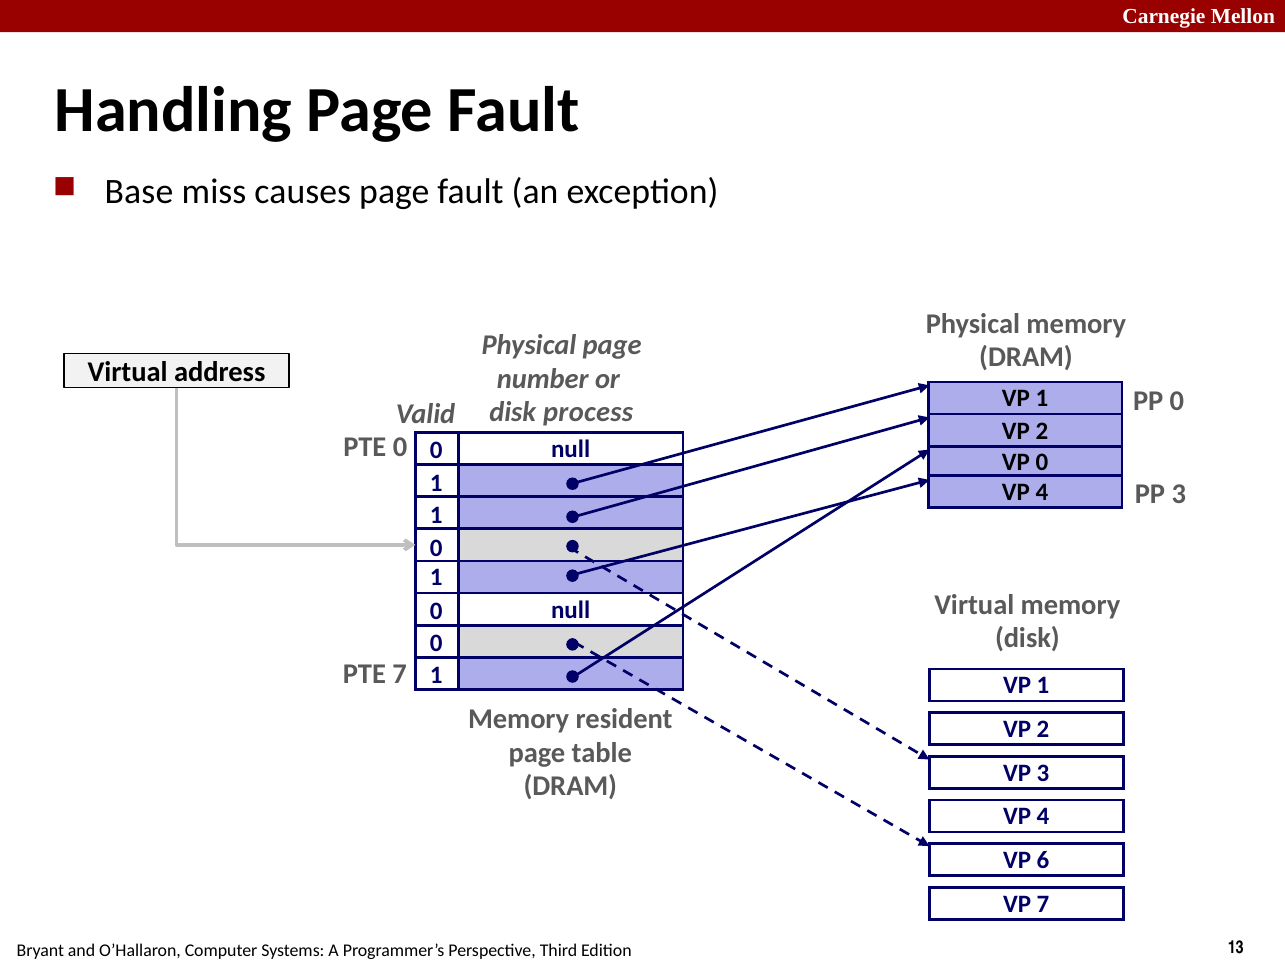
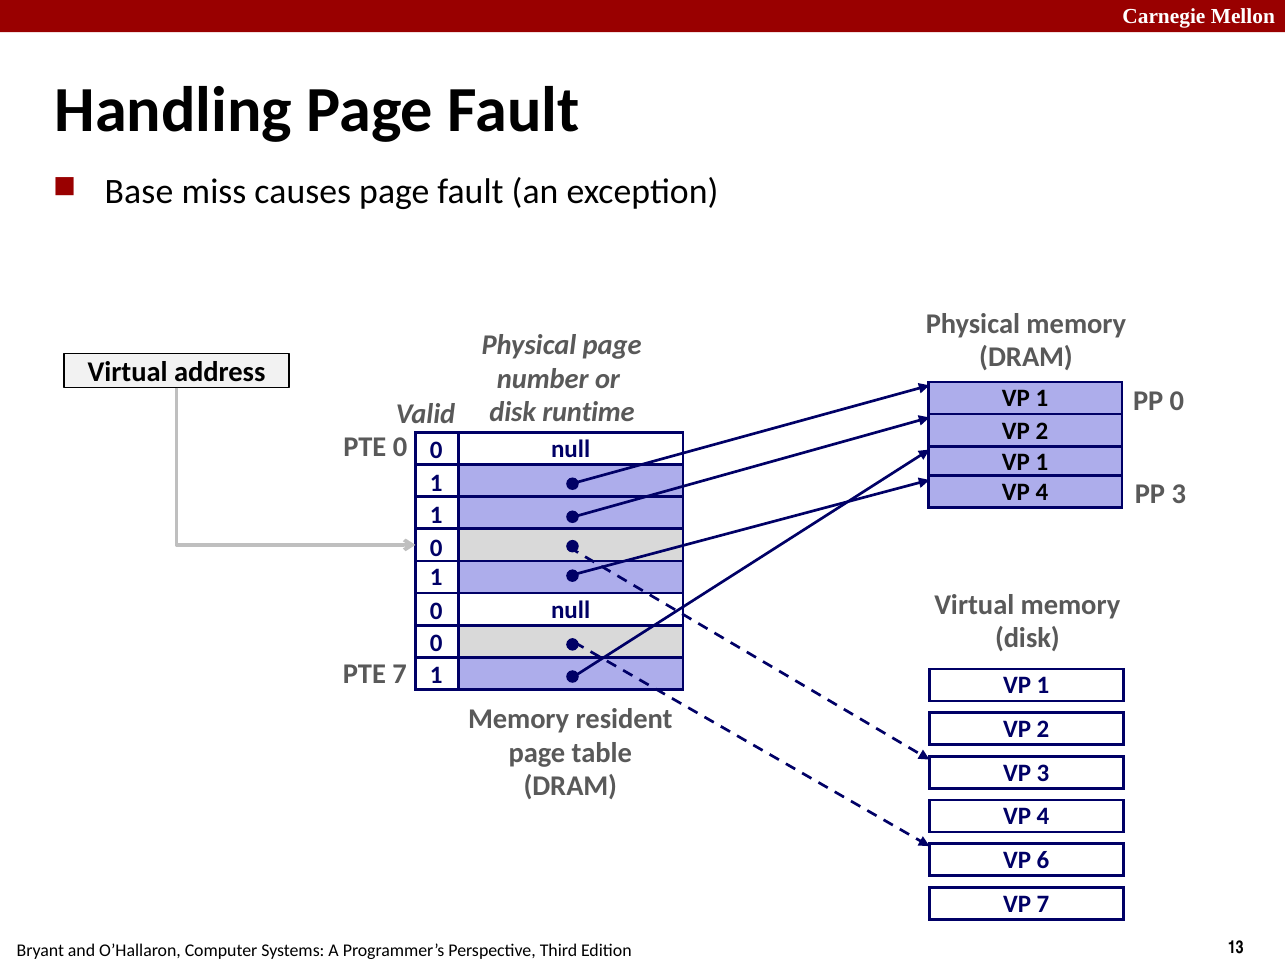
process: process -> runtime (588, 412)
0: 0 -> 1 (1042, 462)
